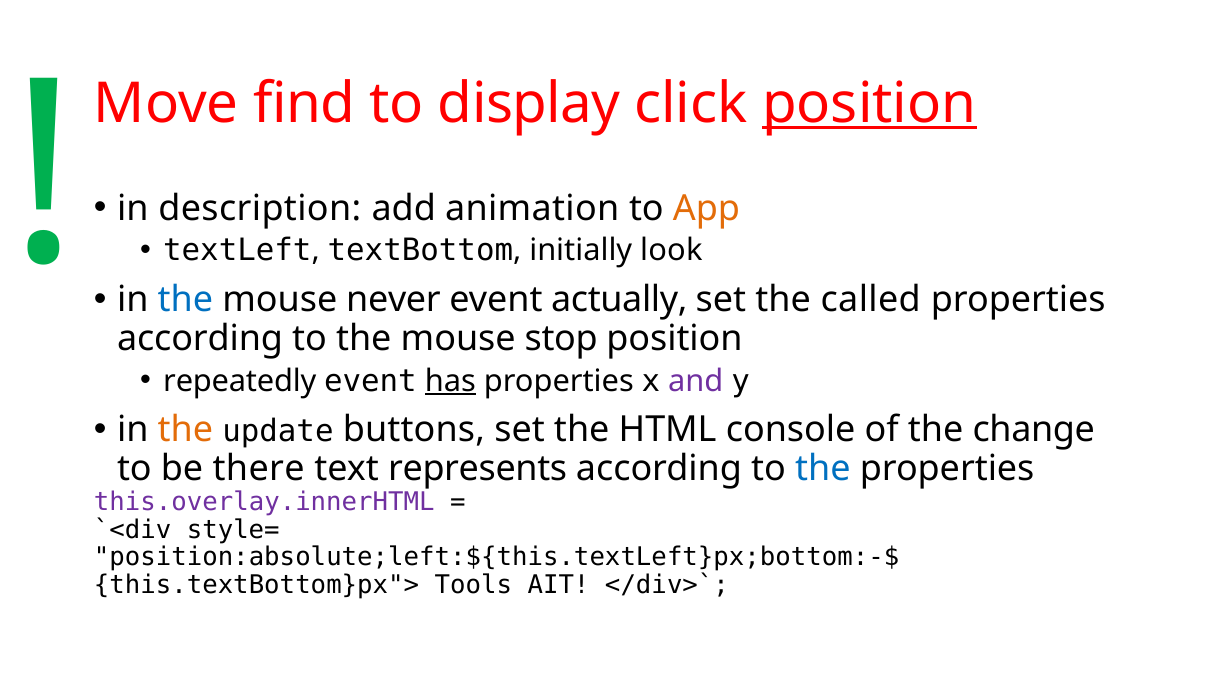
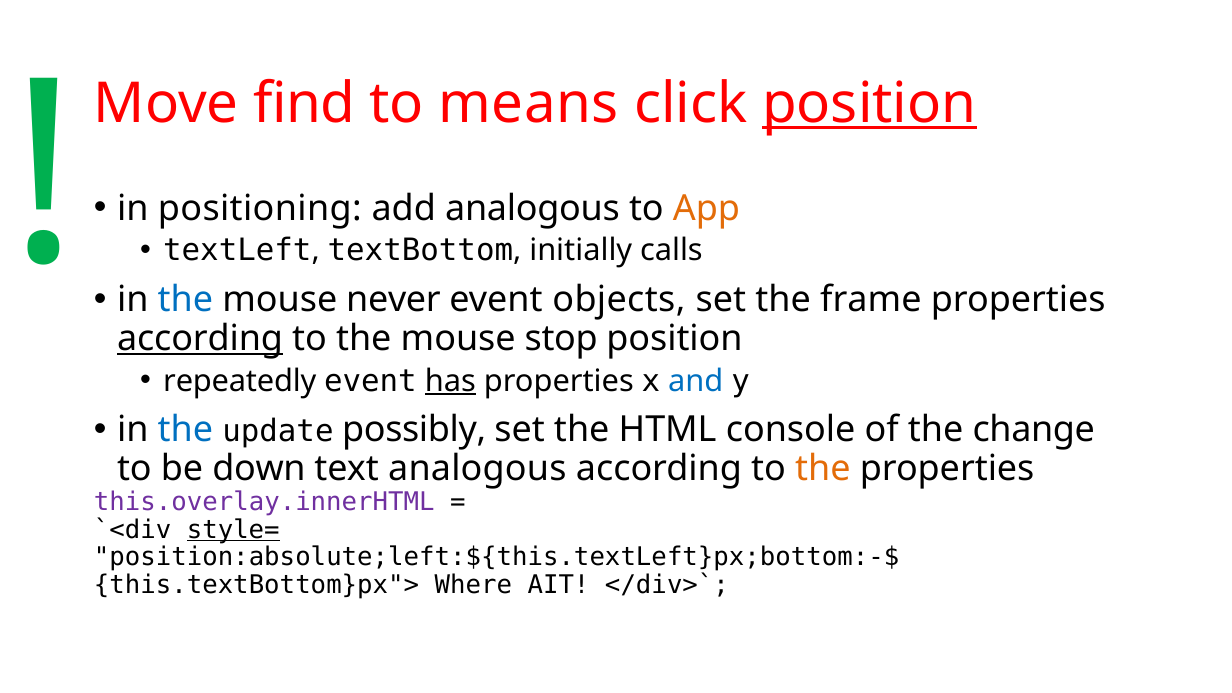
display: display -> means (529, 103)
description: description -> positioning (260, 208)
add animation: animation -> analogous (533, 208)
look: look -> calls (671, 251)
actually: actually -> objects (619, 300)
called: called -> frame (871, 300)
according underline: none -> present (200, 338)
and colour: purple -> blue (696, 381)
the colour: orange -> blue (185, 430)
buttons: buttons -> possibly (414, 430)
there: there -> down (259, 469)
text represents: represents -> analogous (477, 469)
the colour: blue -> orange (823, 469)
style= underline: none -> present (233, 530)
Tools: Tools -> Where (473, 585)
